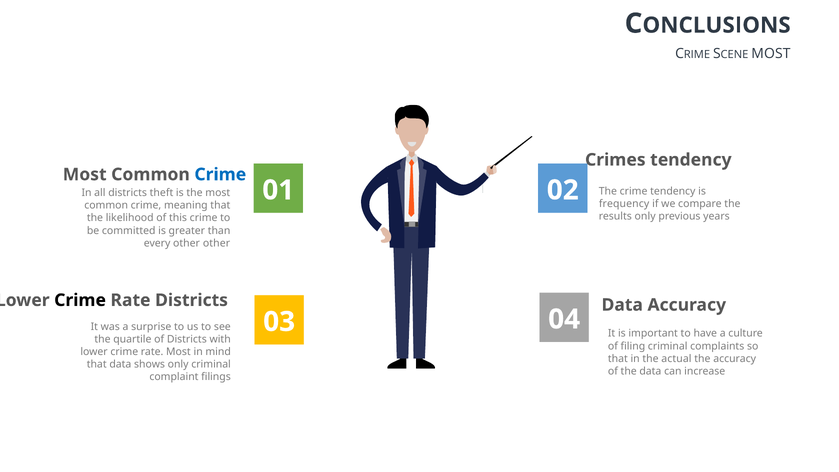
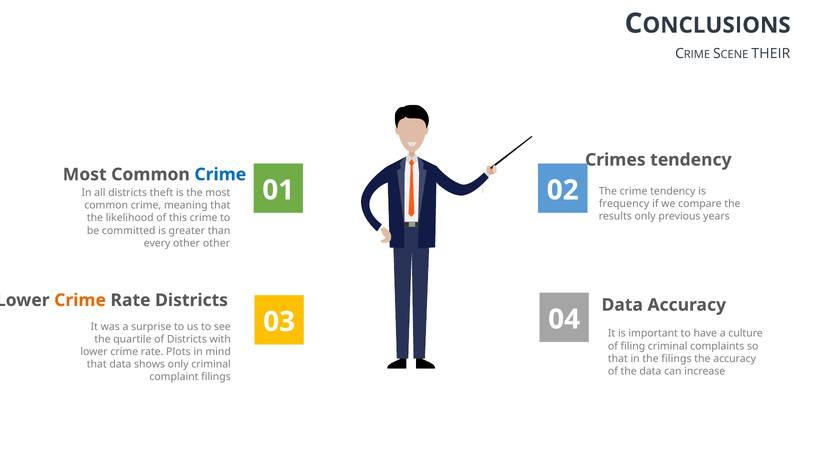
MOST: MOST -> THEIR (771, 54)
Crime colour: black -> orange (80, 300)
rate Most: Most -> Plots (178, 352)
the actual: actual -> filings (676, 359)
